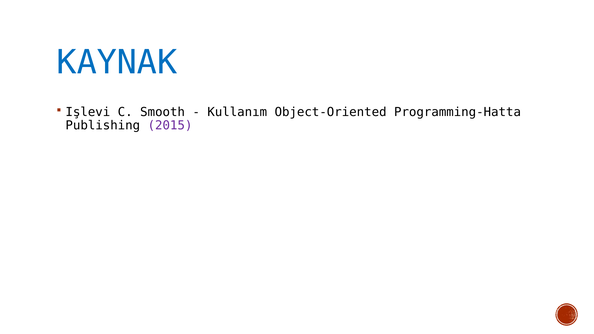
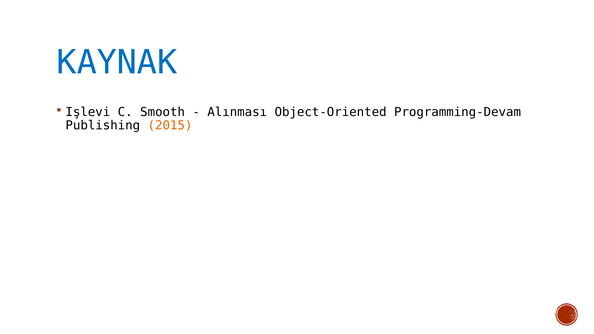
Kullanım: Kullanım -> Alınması (237, 112)
Programming-Hatta: Programming-Hatta -> Programming-Devam (458, 112)
2015 colour: purple -> orange (170, 126)
